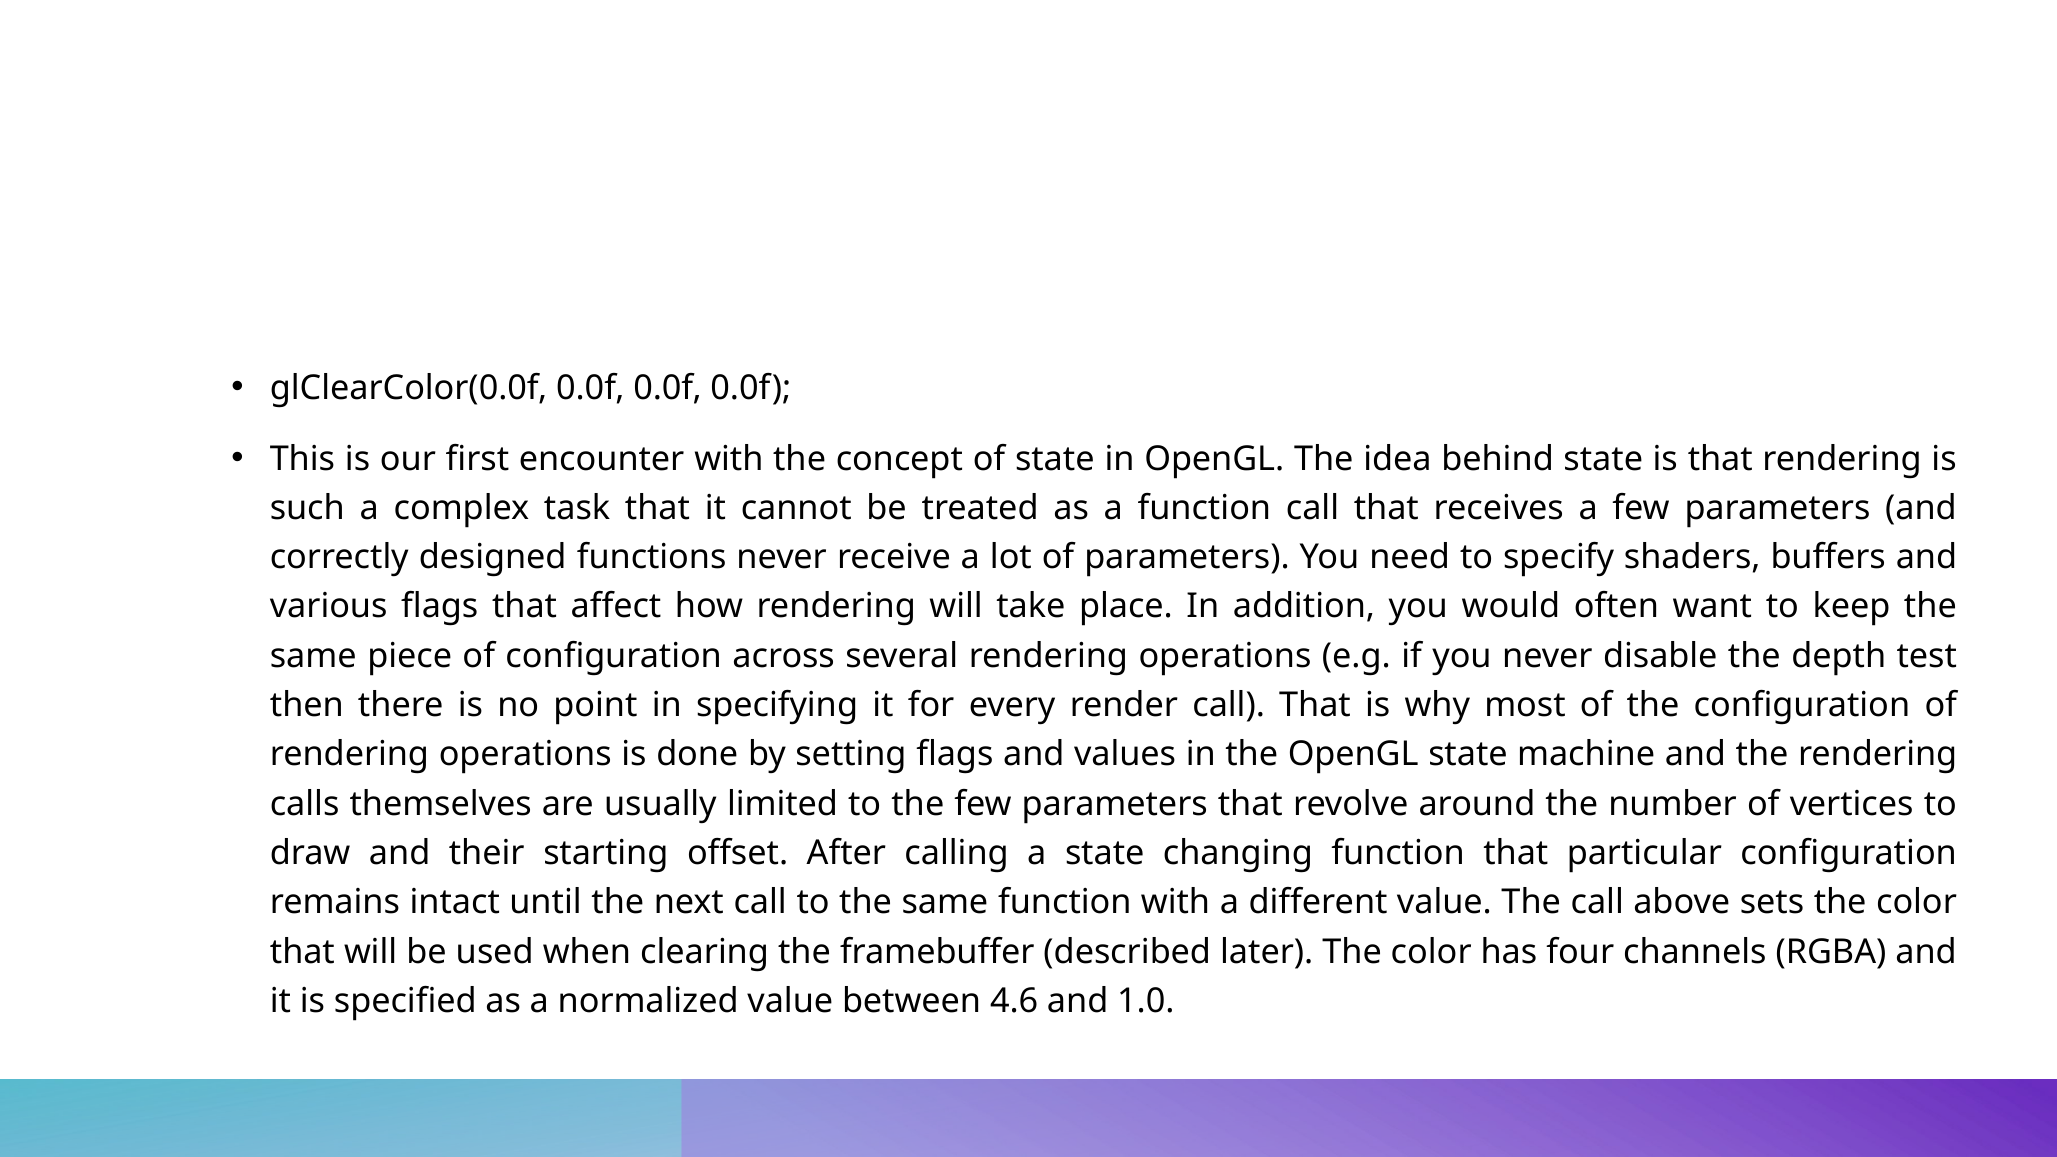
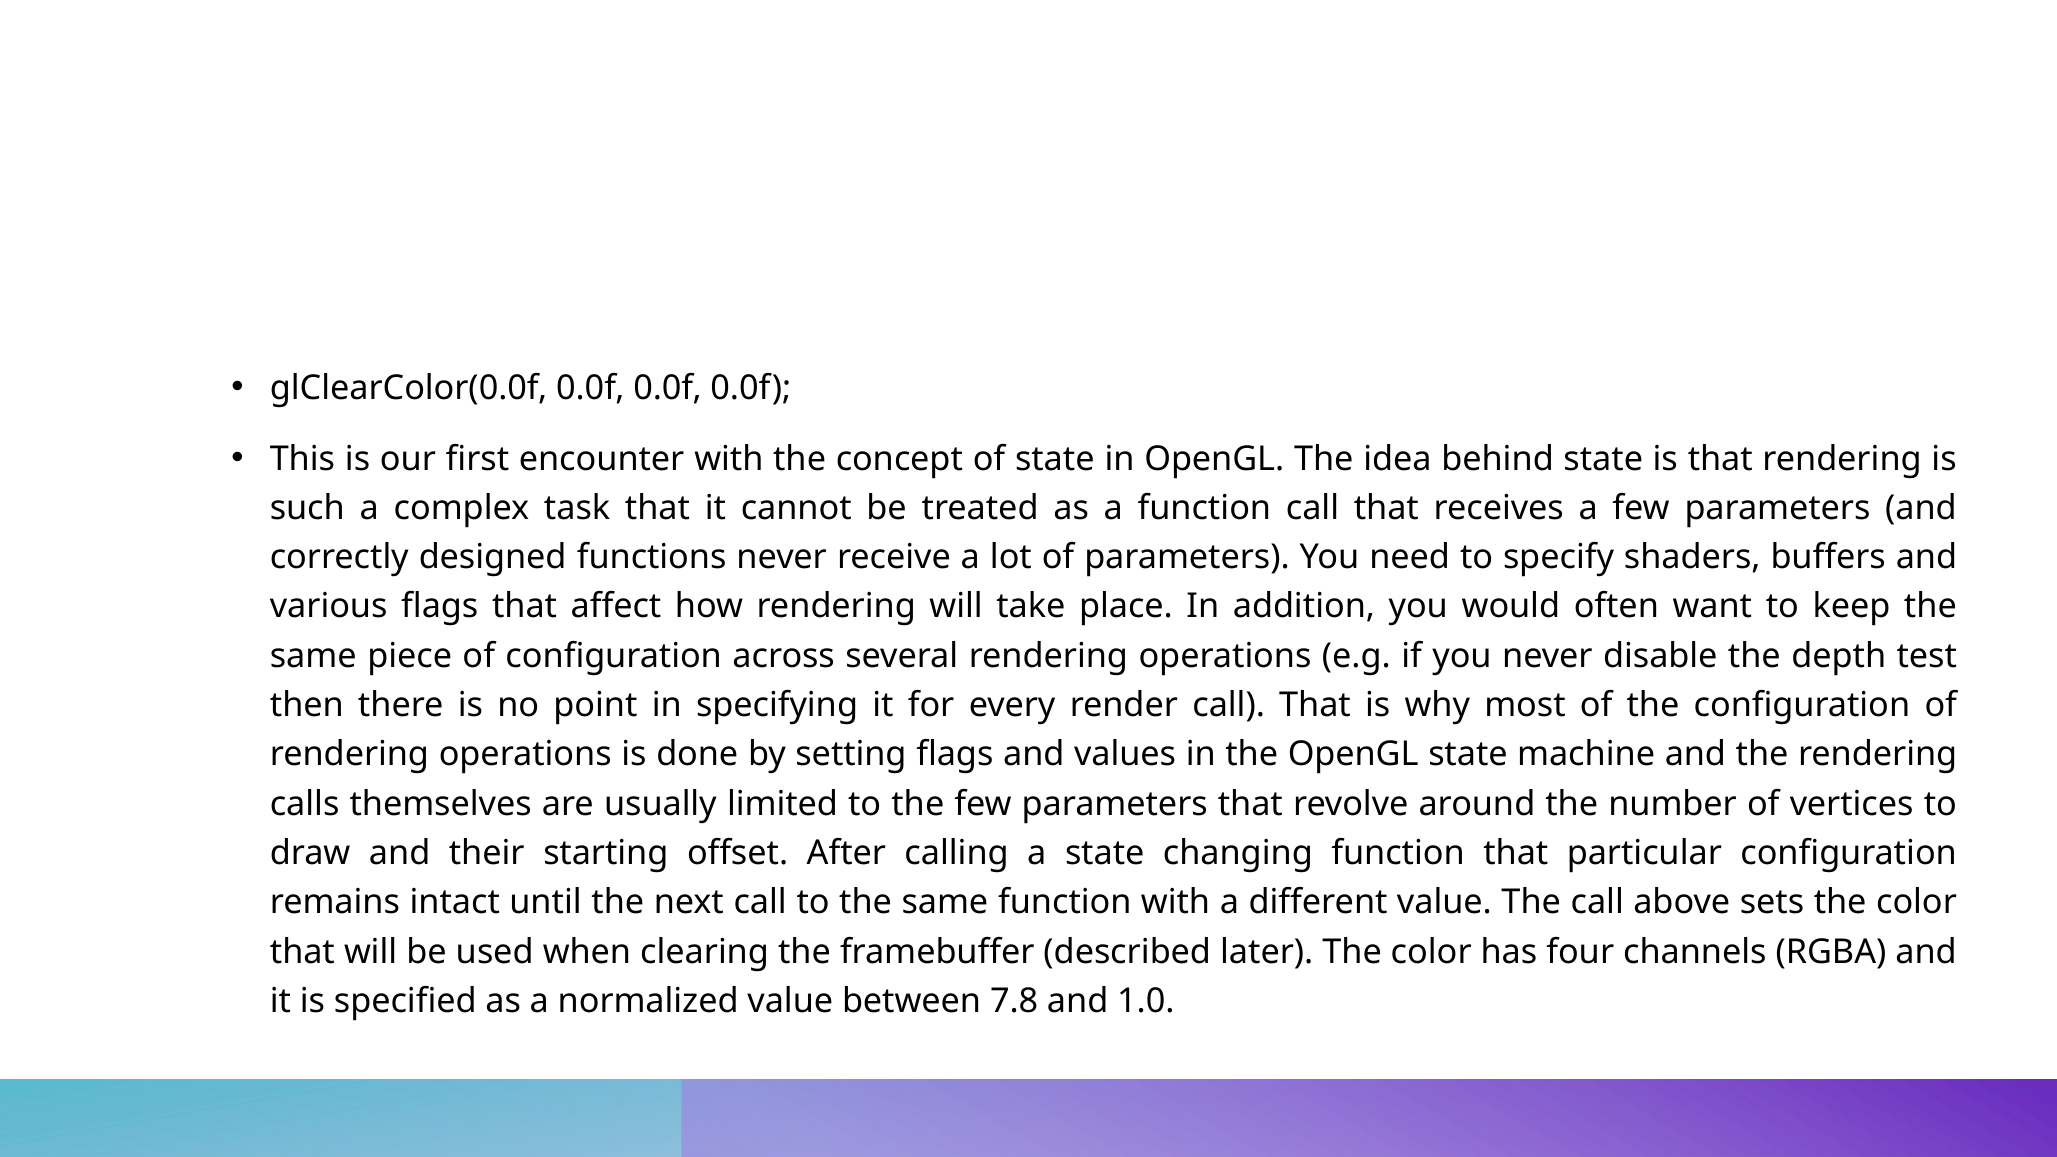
4.6: 4.6 -> 7.8 (1014, 1001)
